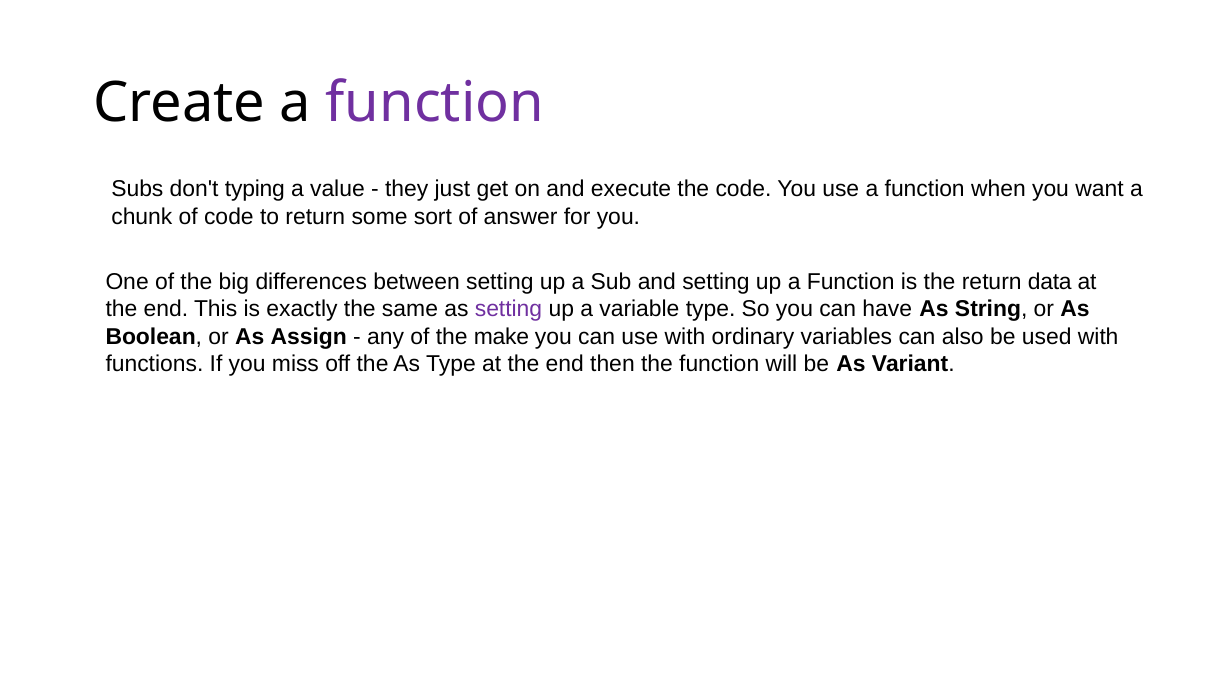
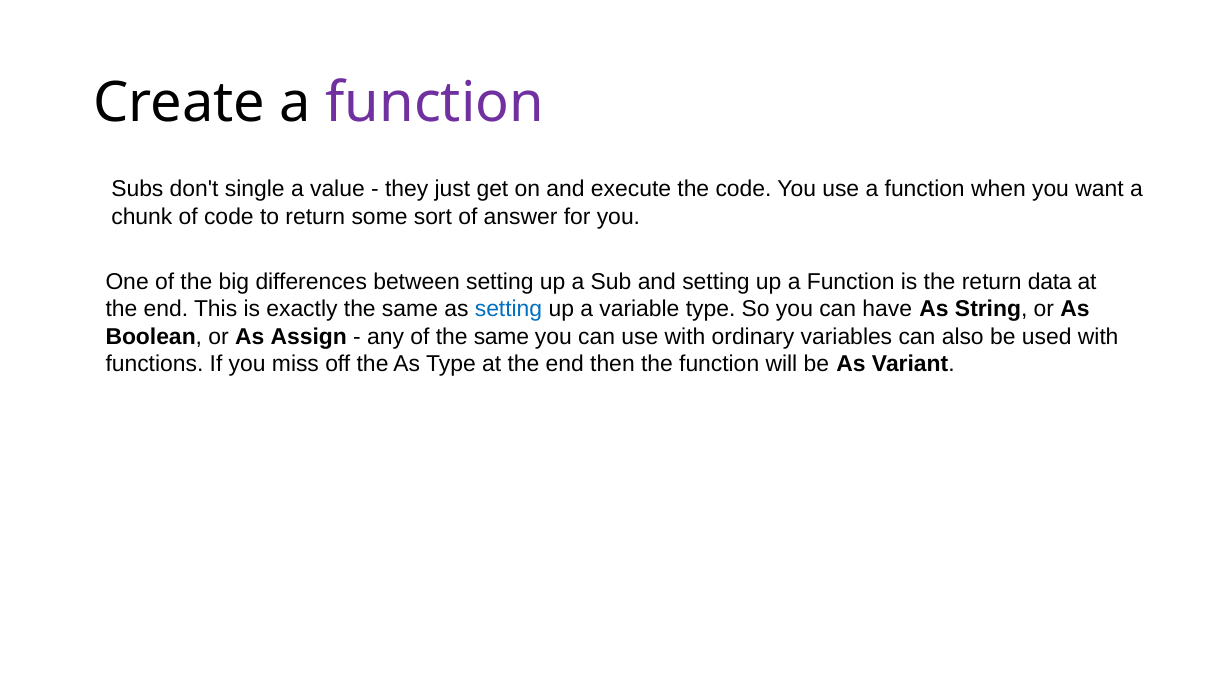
typing: typing -> single (255, 189)
setting colour: purple -> blue (508, 309)
of the make: make -> same (501, 337)
